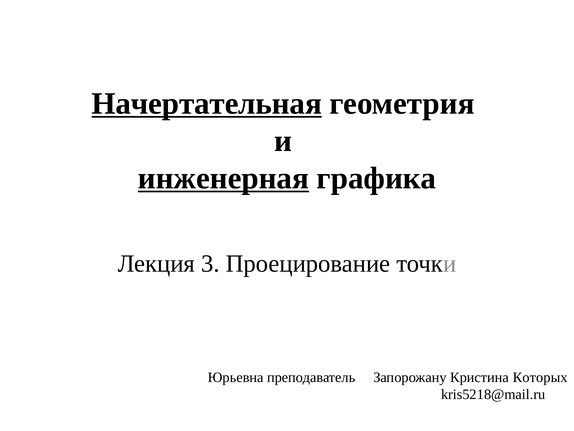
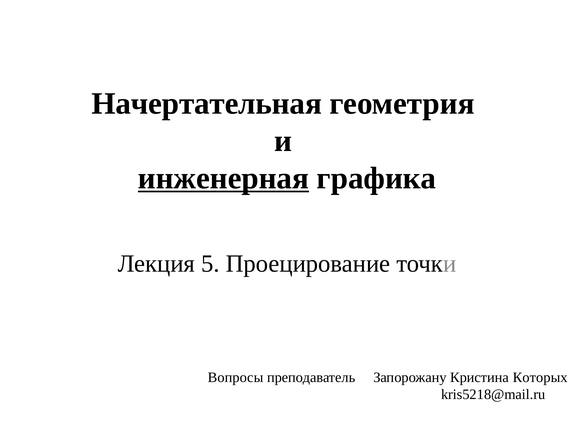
Начертательная underline: present -> none (207, 103)
3: 3 -> 5 (210, 263)
Юрьевна: Юрьевна -> Вопросы (236, 377)
